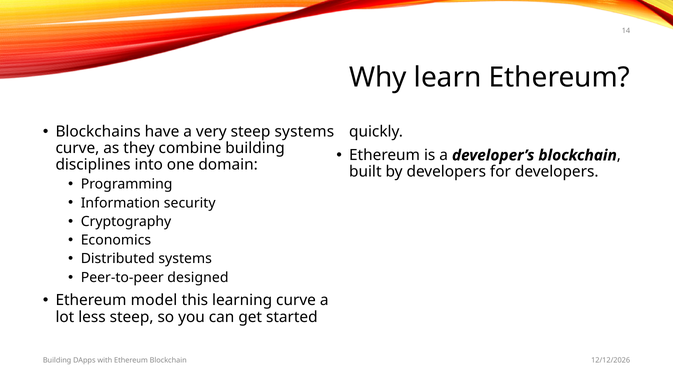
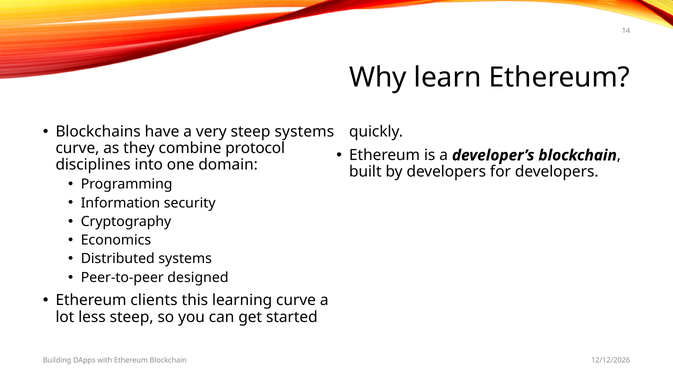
combine building: building -> protocol (255, 149)
model: model -> clients (154, 301)
